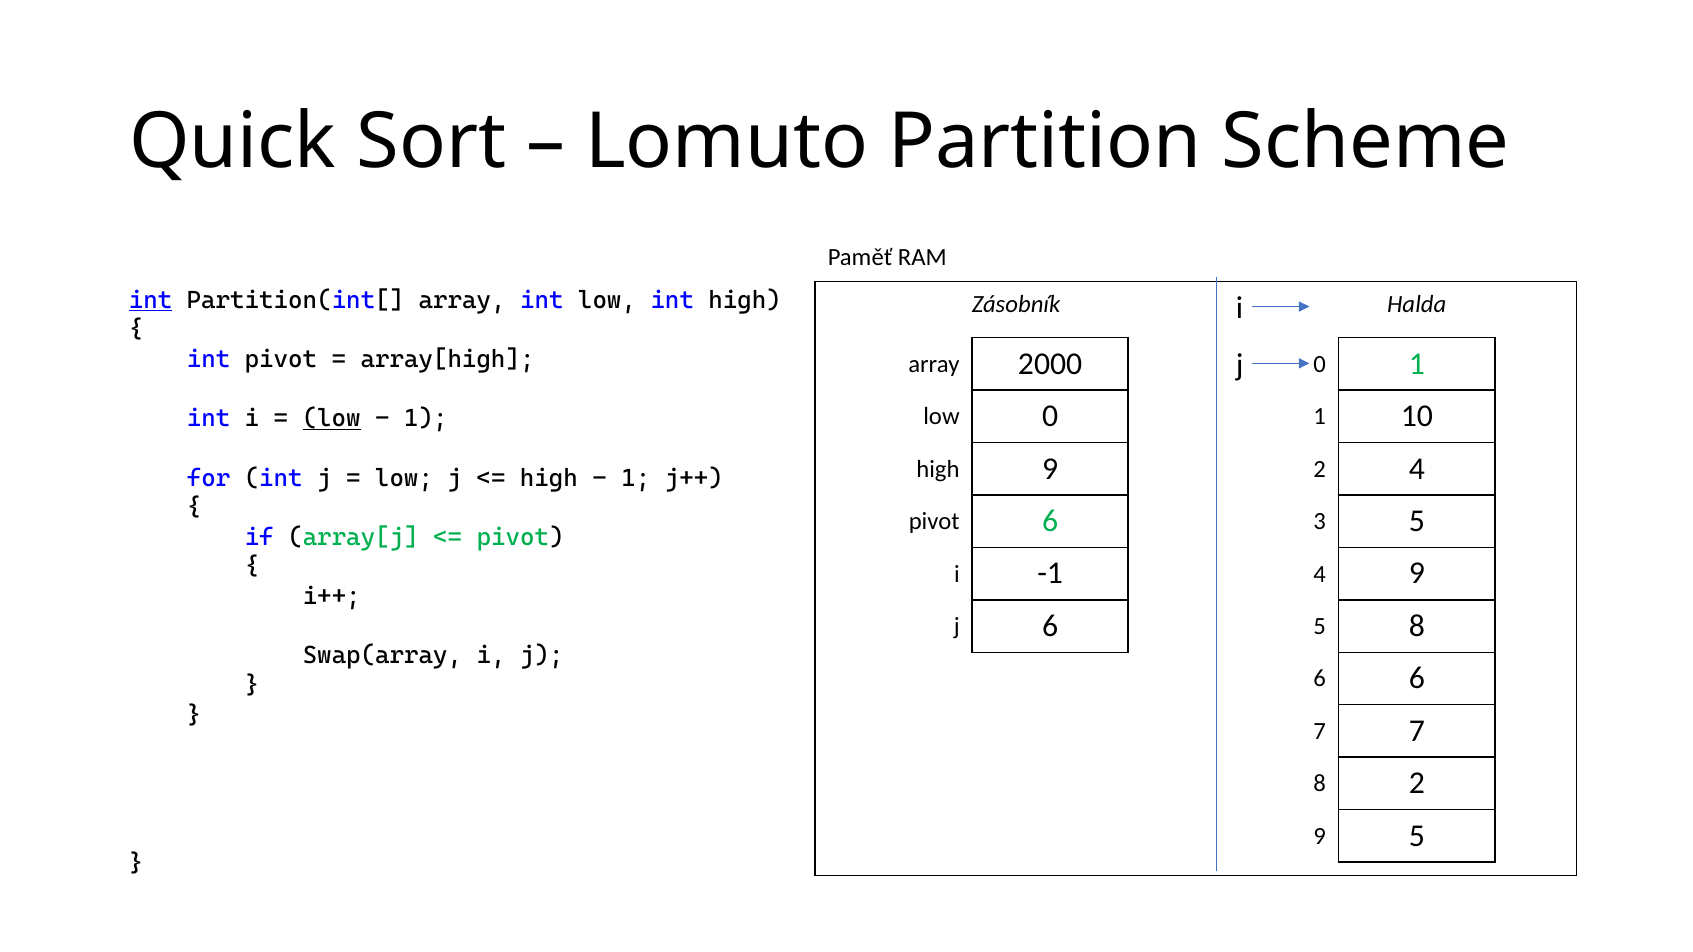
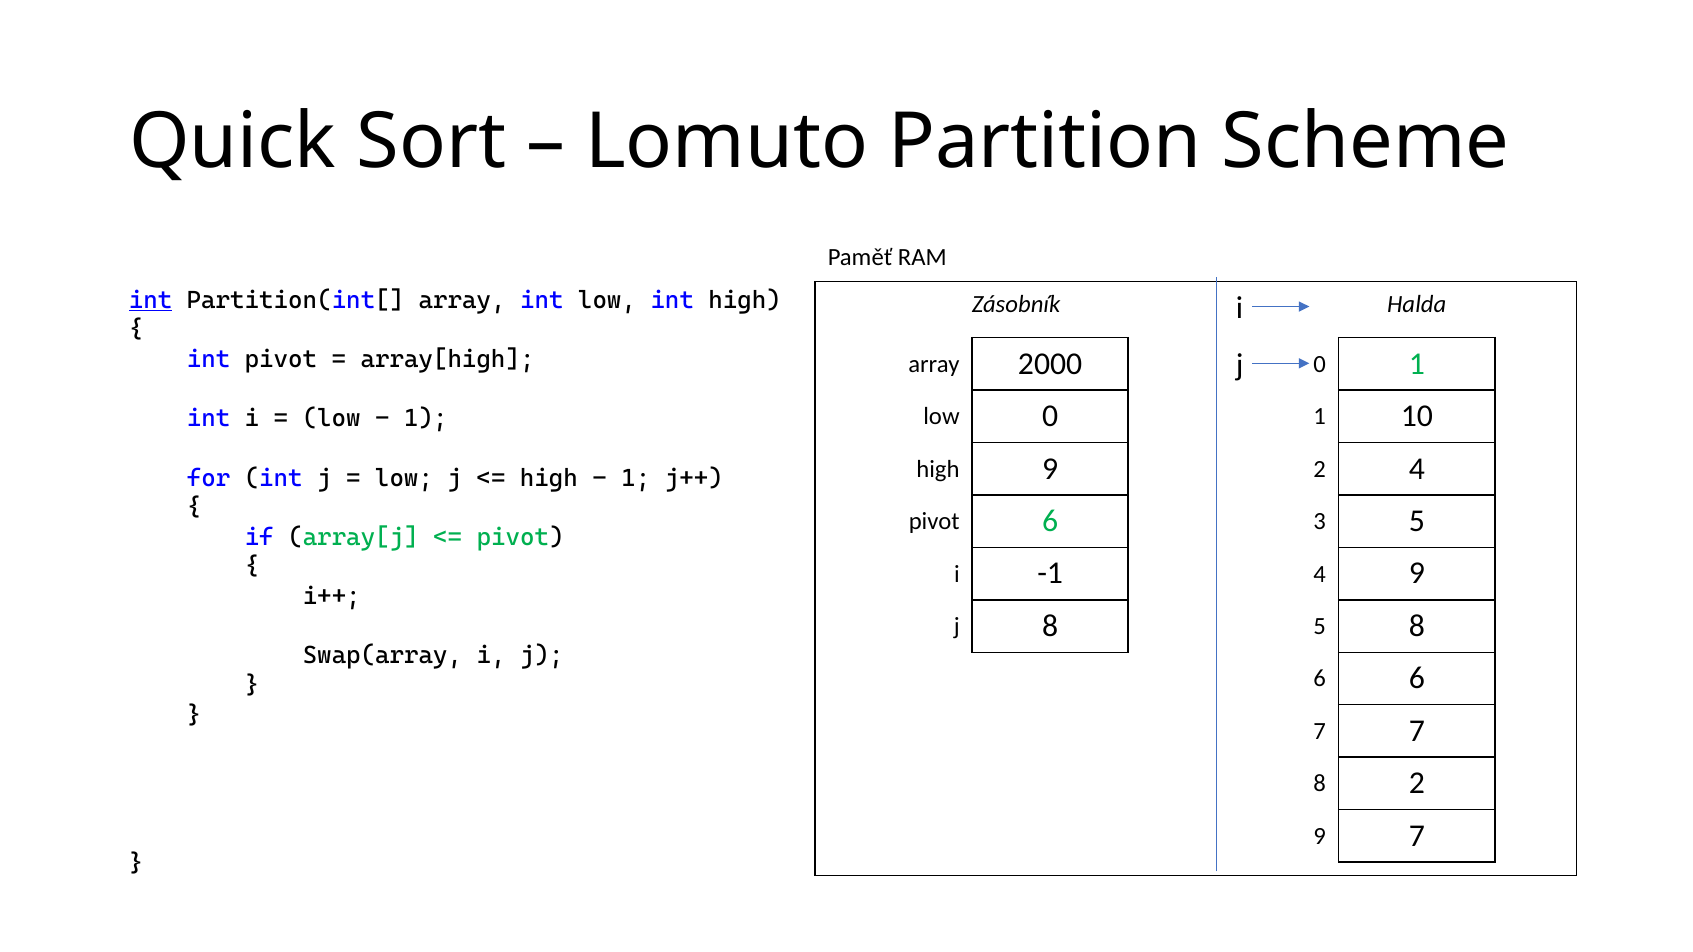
low underline: present -> none (332, 419)
j 6: 6 -> 8 (1050, 626)
5: 5 -> 7 (1417, 836)
